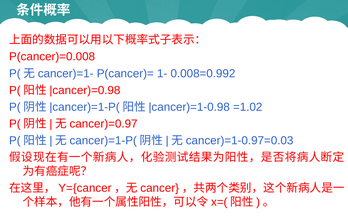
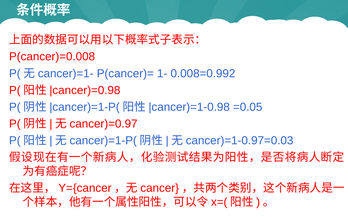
=1.02: =1.02 -> =0.05 (248, 107)
